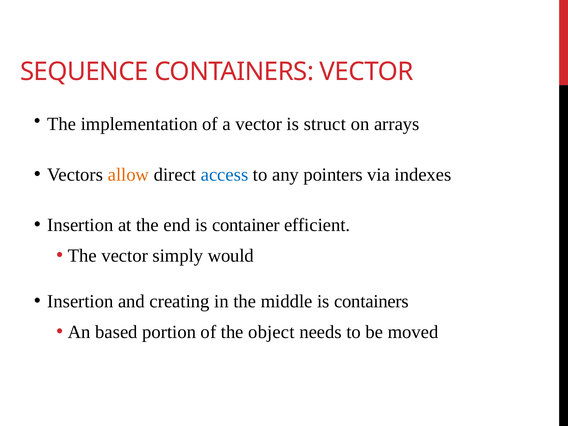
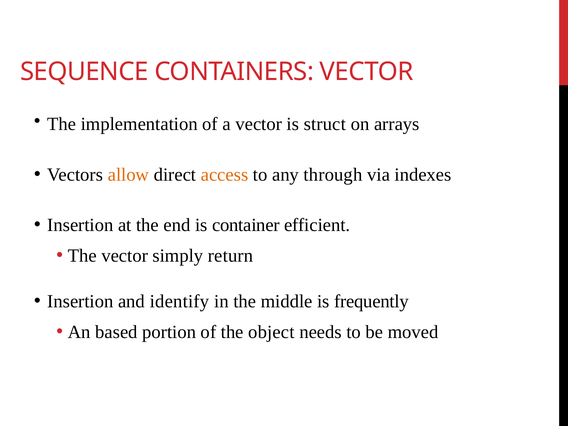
access colour: blue -> orange (225, 175)
pointers: pointers -> through (333, 175)
would: would -> return (231, 256)
creating: creating -> identify (179, 301)
is containers: containers -> frequently (371, 301)
